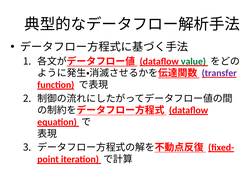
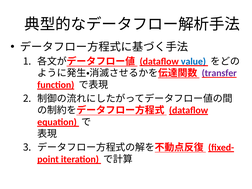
value colour: green -> blue (193, 61)
